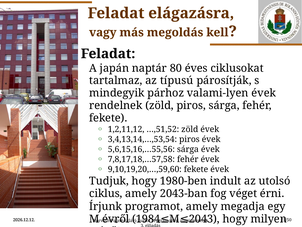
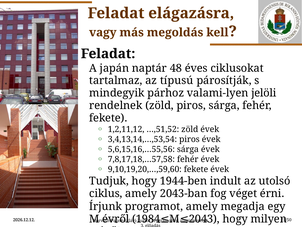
80: 80 -> 48 (176, 68)
valami-lyen évek: évek -> jelöli (264, 93)
1980-ben: 1980-ben -> 1944-ben (183, 181)
